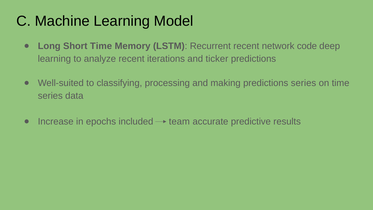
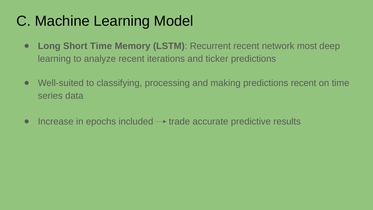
code: code -> most (307, 46)
predictions series: series -> recent (304, 83)
team: team -> trade (179, 121)
